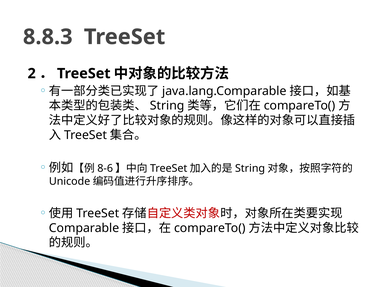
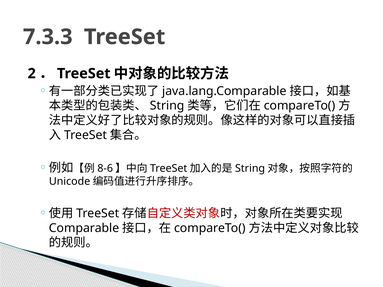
8.8.3: 8.8.3 -> 7.3.3 (48, 37)
